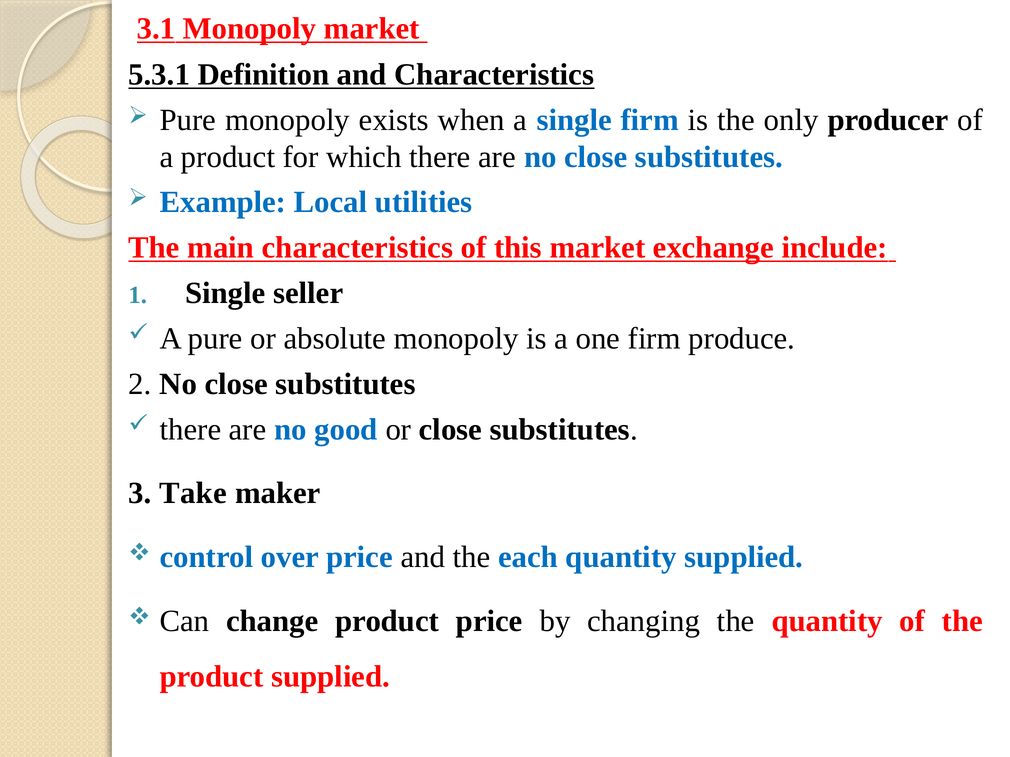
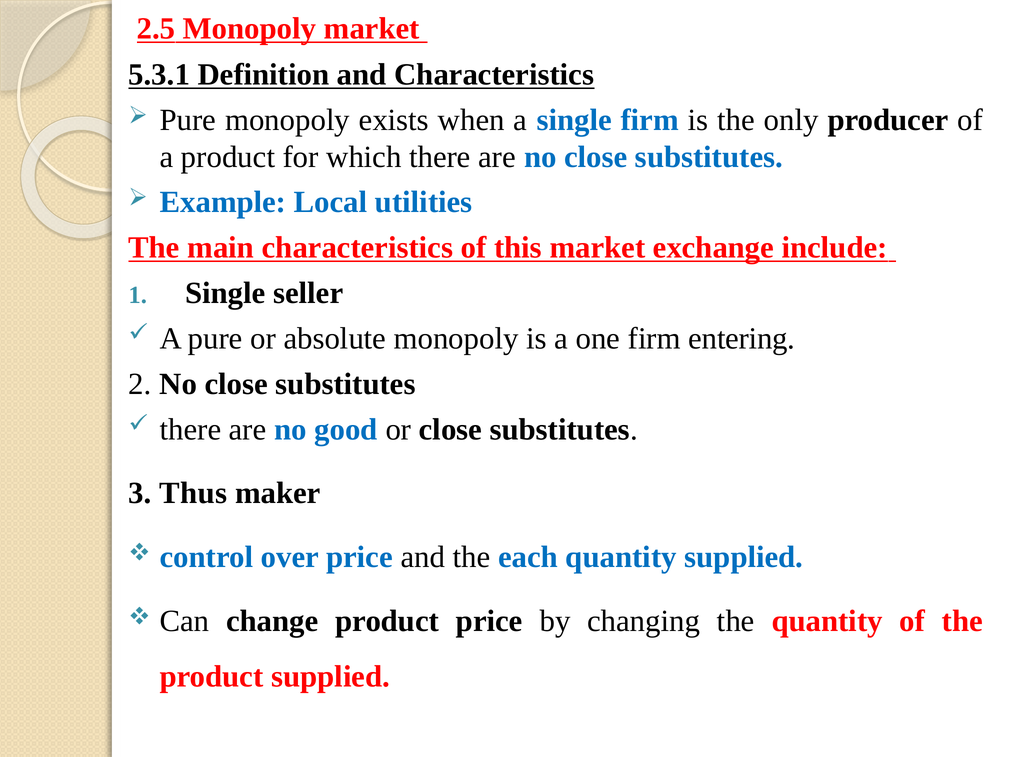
3.1: 3.1 -> 2.5 (156, 28)
produce: produce -> entering (742, 339)
Take: Take -> Thus (193, 494)
